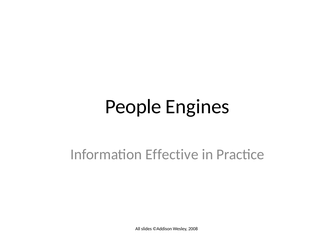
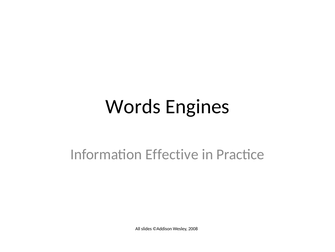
People: People -> Words (133, 106)
